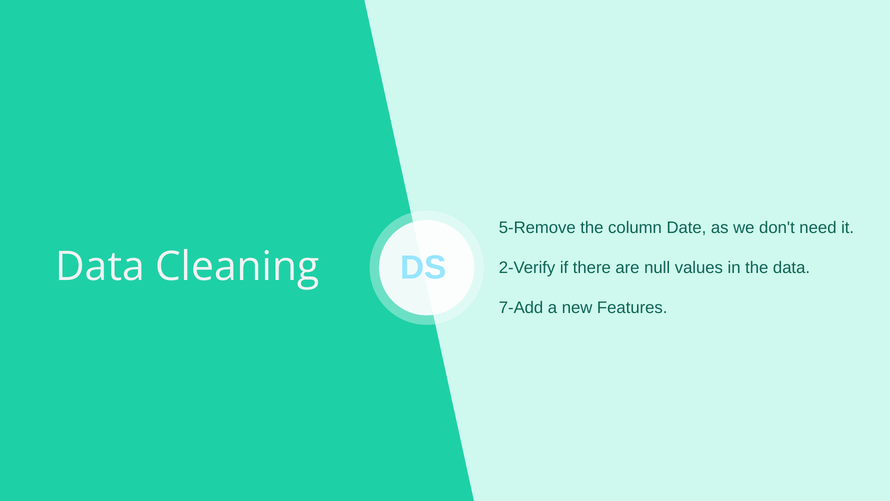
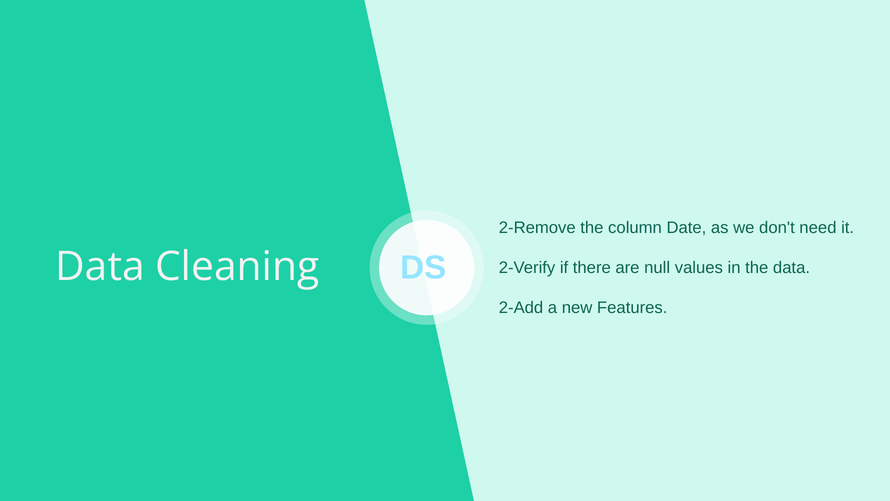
5-Remove: 5-Remove -> 2-Remove (537, 227)
7-Add: 7-Add -> 2-Add (521, 307)
